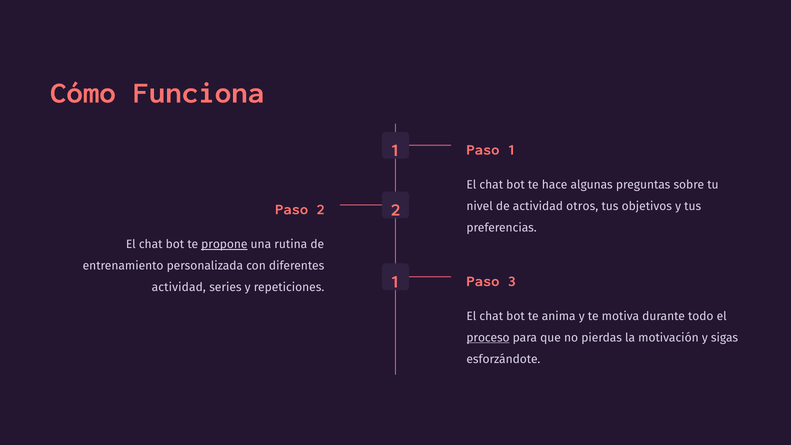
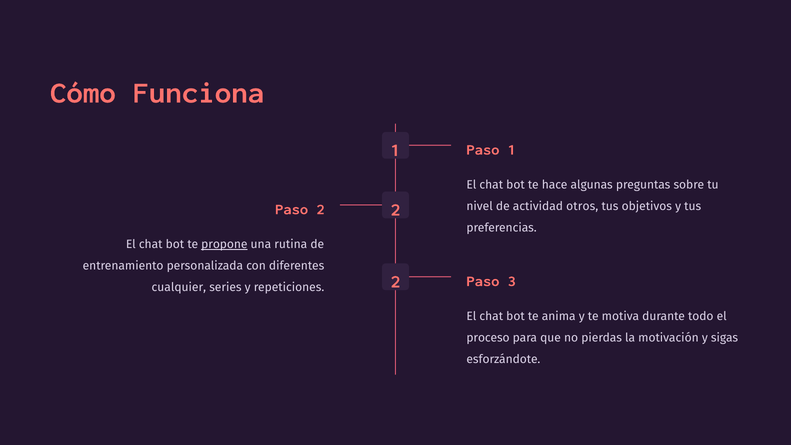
actividad: actividad -> cualquier (179, 287)
repeticiones 1: 1 -> 2 (395, 281)
proceso underline: present -> none (488, 338)
